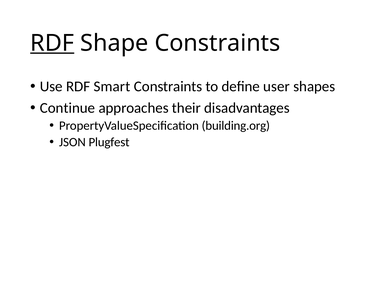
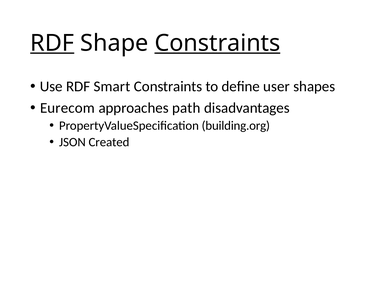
Constraints underline: none -> present (217, 43)
Continue: Continue -> Eurecom (67, 108)
their: their -> path (186, 108)
Plugfest: Plugfest -> Created (109, 142)
